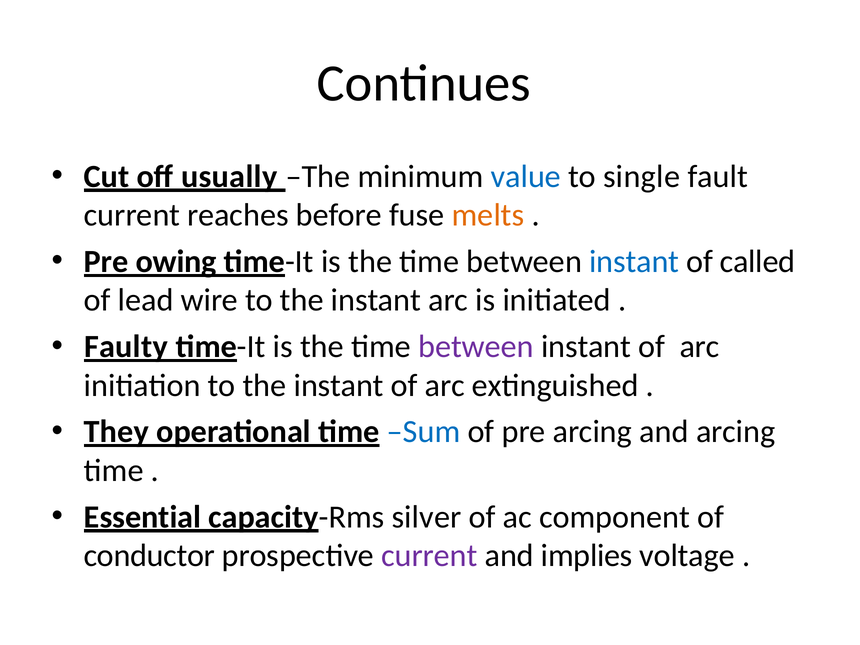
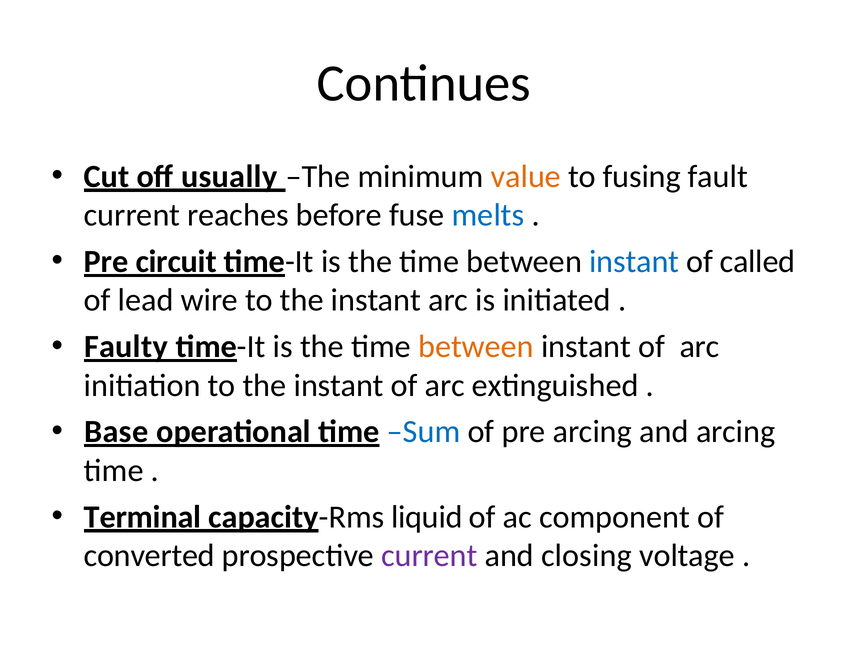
value colour: blue -> orange (526, 176)
single: single -> fusing (642, 176)
melts colour: orange -> blue (488, 215)
owing: owing -> circuit (176, 262)
between colour: purple -> orange (476, 347)
They: They -> Base (116, 432)
Essential: Essential -> Terminal (143, 517)
silver: silver -> liquid (427, 517)
conductor: conductor -> converted (149, 556)
implies: implies -> closing (587, 556)
